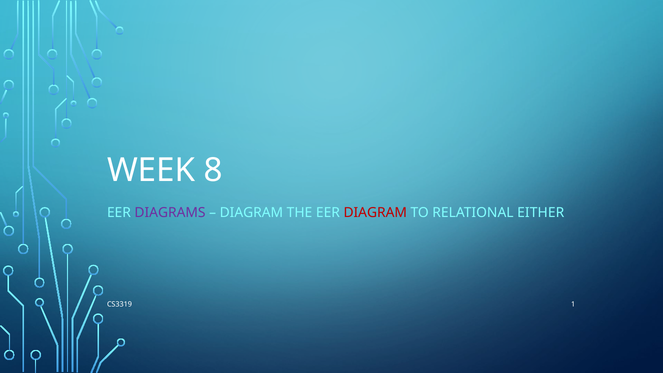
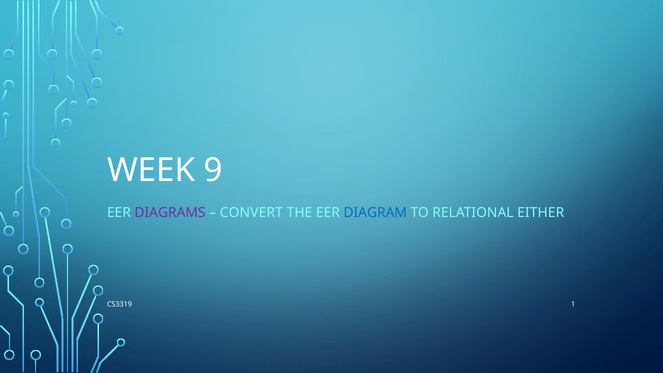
8: 8 -> 9 (213, 170)
DIAGRAM: DIAGRAM -> CONVERT (251, 213)
DIAGRAM colour: red -> blue (375, 213)
